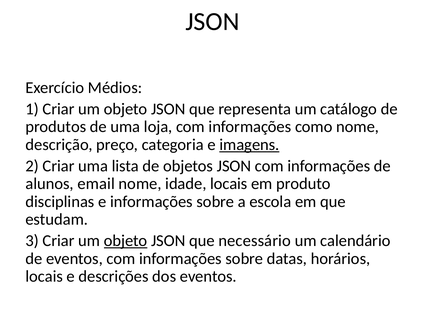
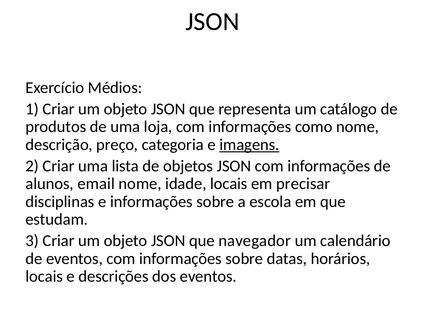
produto: produto -> precisar (303, 184)
objeto underline: present -> none (126, 241)
necessário: necessário -> navegador (255, 241)
